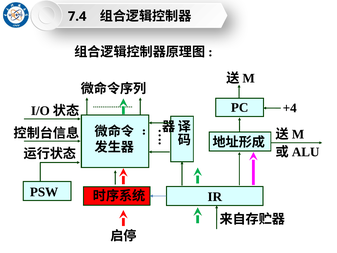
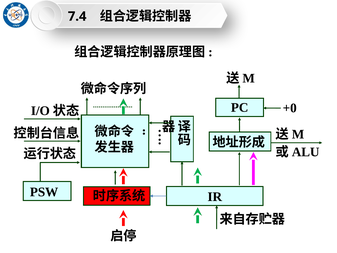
+4: +4 -> +0 (290, 108)
